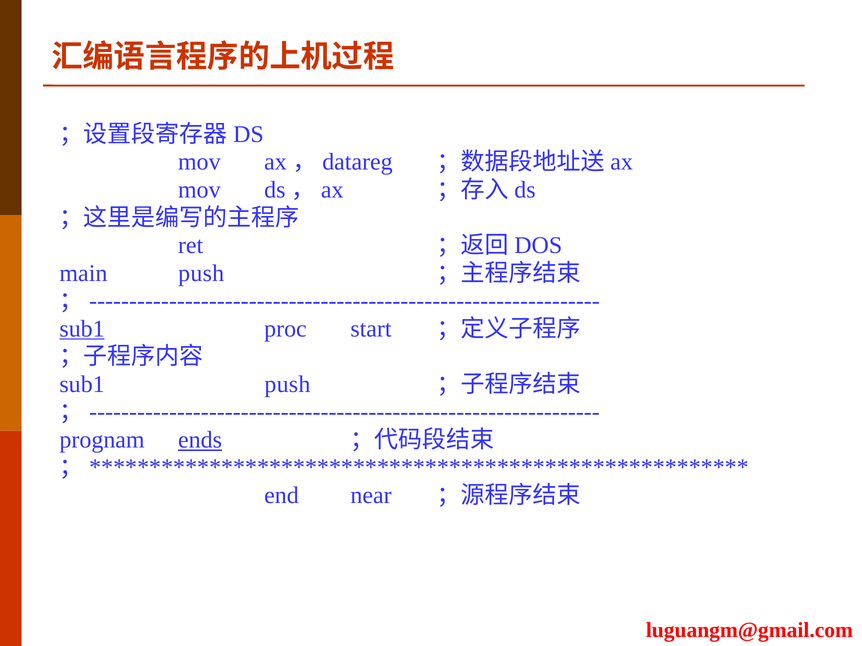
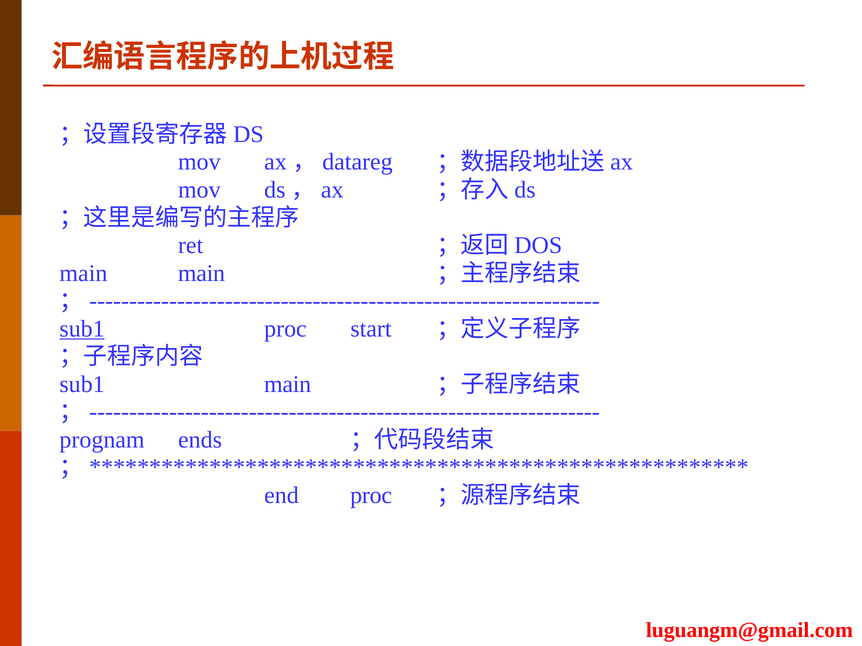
main push: push -> main (201, 273)
sub1 push: push -> main (288, 385)
ends underline: present -> none (200, 440)
end near: near -> proc (371, 496)
